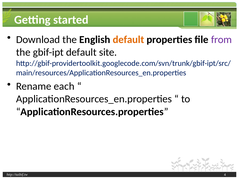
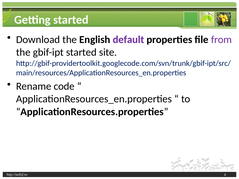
default colour: orange -> purple (128, 40)
gbif-ipt default: default -> started (81, 52)
each: each -> code (64, 86)
